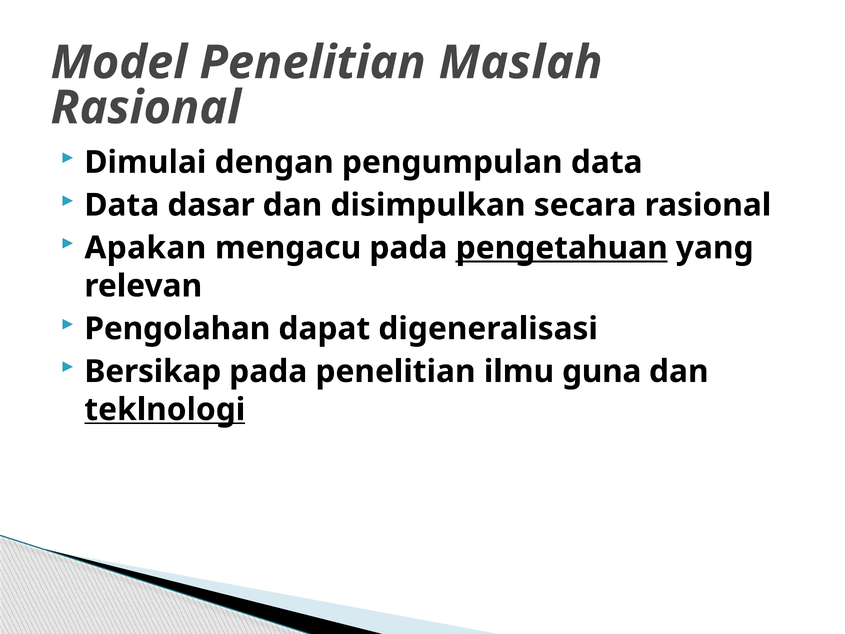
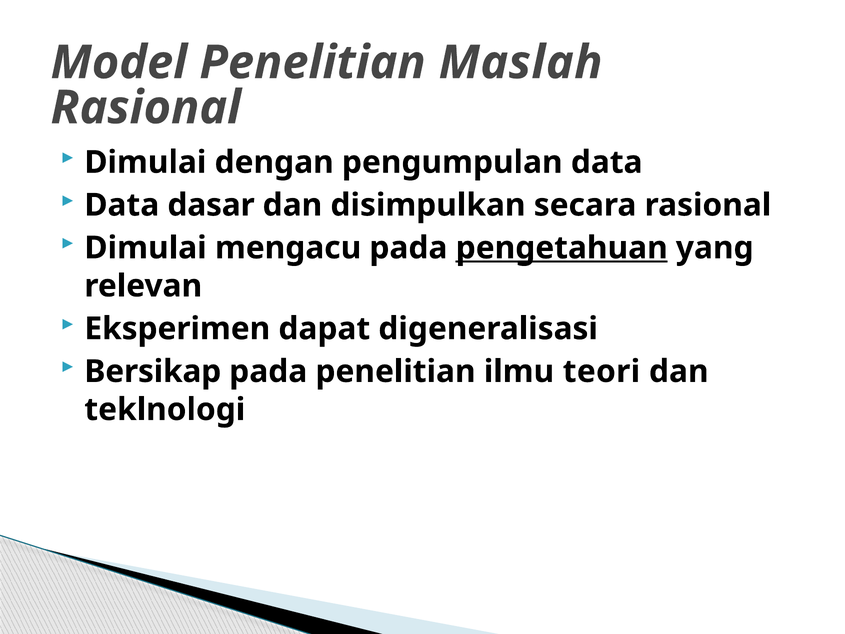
Apakan: Apakan -> Dimulai (146, 248)
Pengolahan: Pengolahan -> Eksperimen (177, 329)
guna: guna -> teori (601, 371)
teklnologi underline: present -> none (165, 409)
